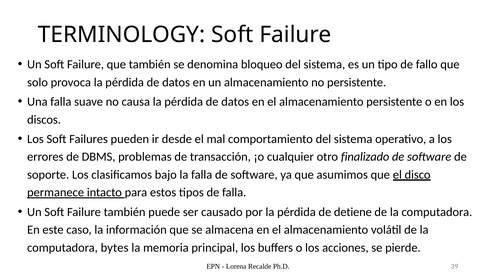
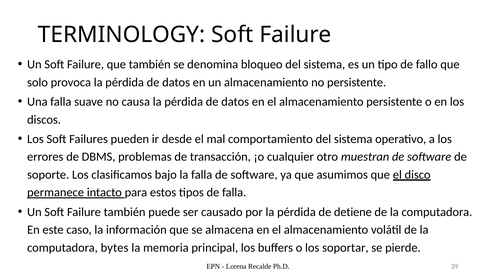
finalizado: finalizado -> muestran (365, 157)
acciones: acciones -> soportar (345, 248)
